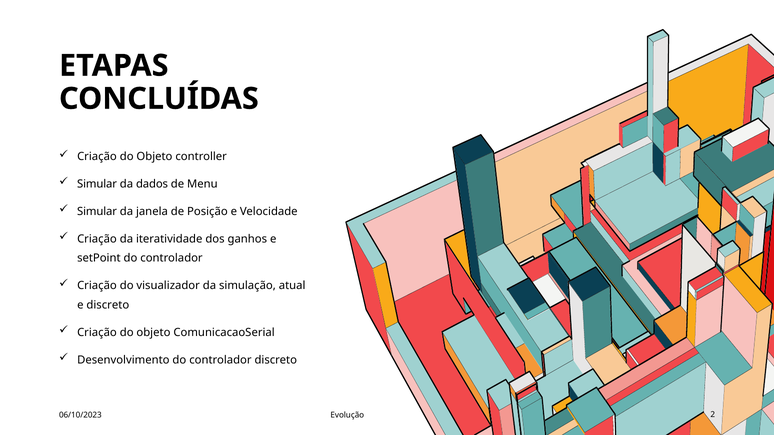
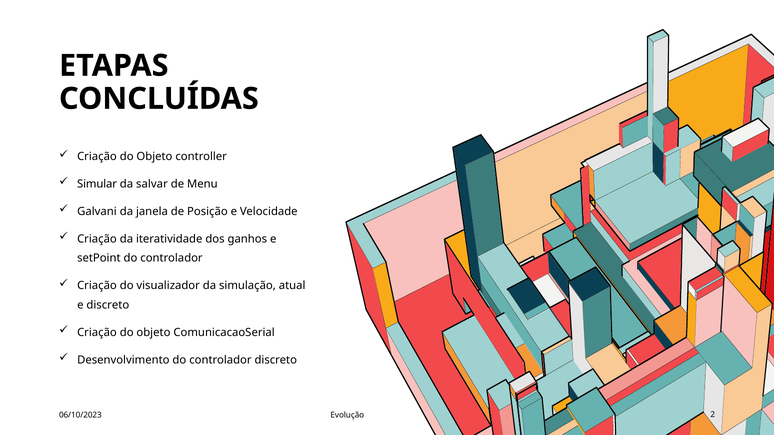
dados: dados -> salvar (152, 184)
Simular: Simular -> Galvani (97, 212)
